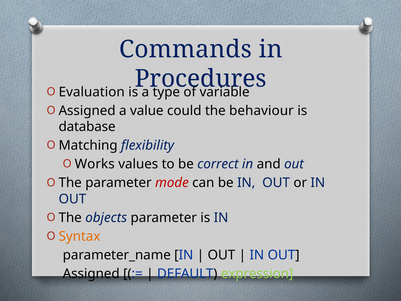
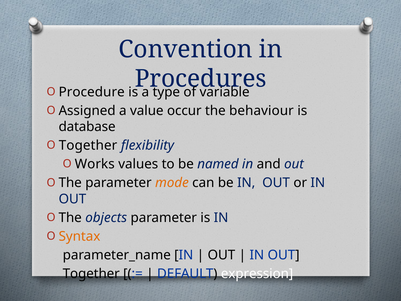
Commands: Commands -> Convention (186, 49)
Evaluation: Evaluation -> Procedure (92, 92)
could: could -> occur (184, 111)
Matching: Matching -> Together (88, 145)
correct: correct -> named (218, 164)
mode colour: red -> orange (172, 183)
Assigned: Assigned -> Together (91, 274)
expression colour: light green -> white (257, 274)
